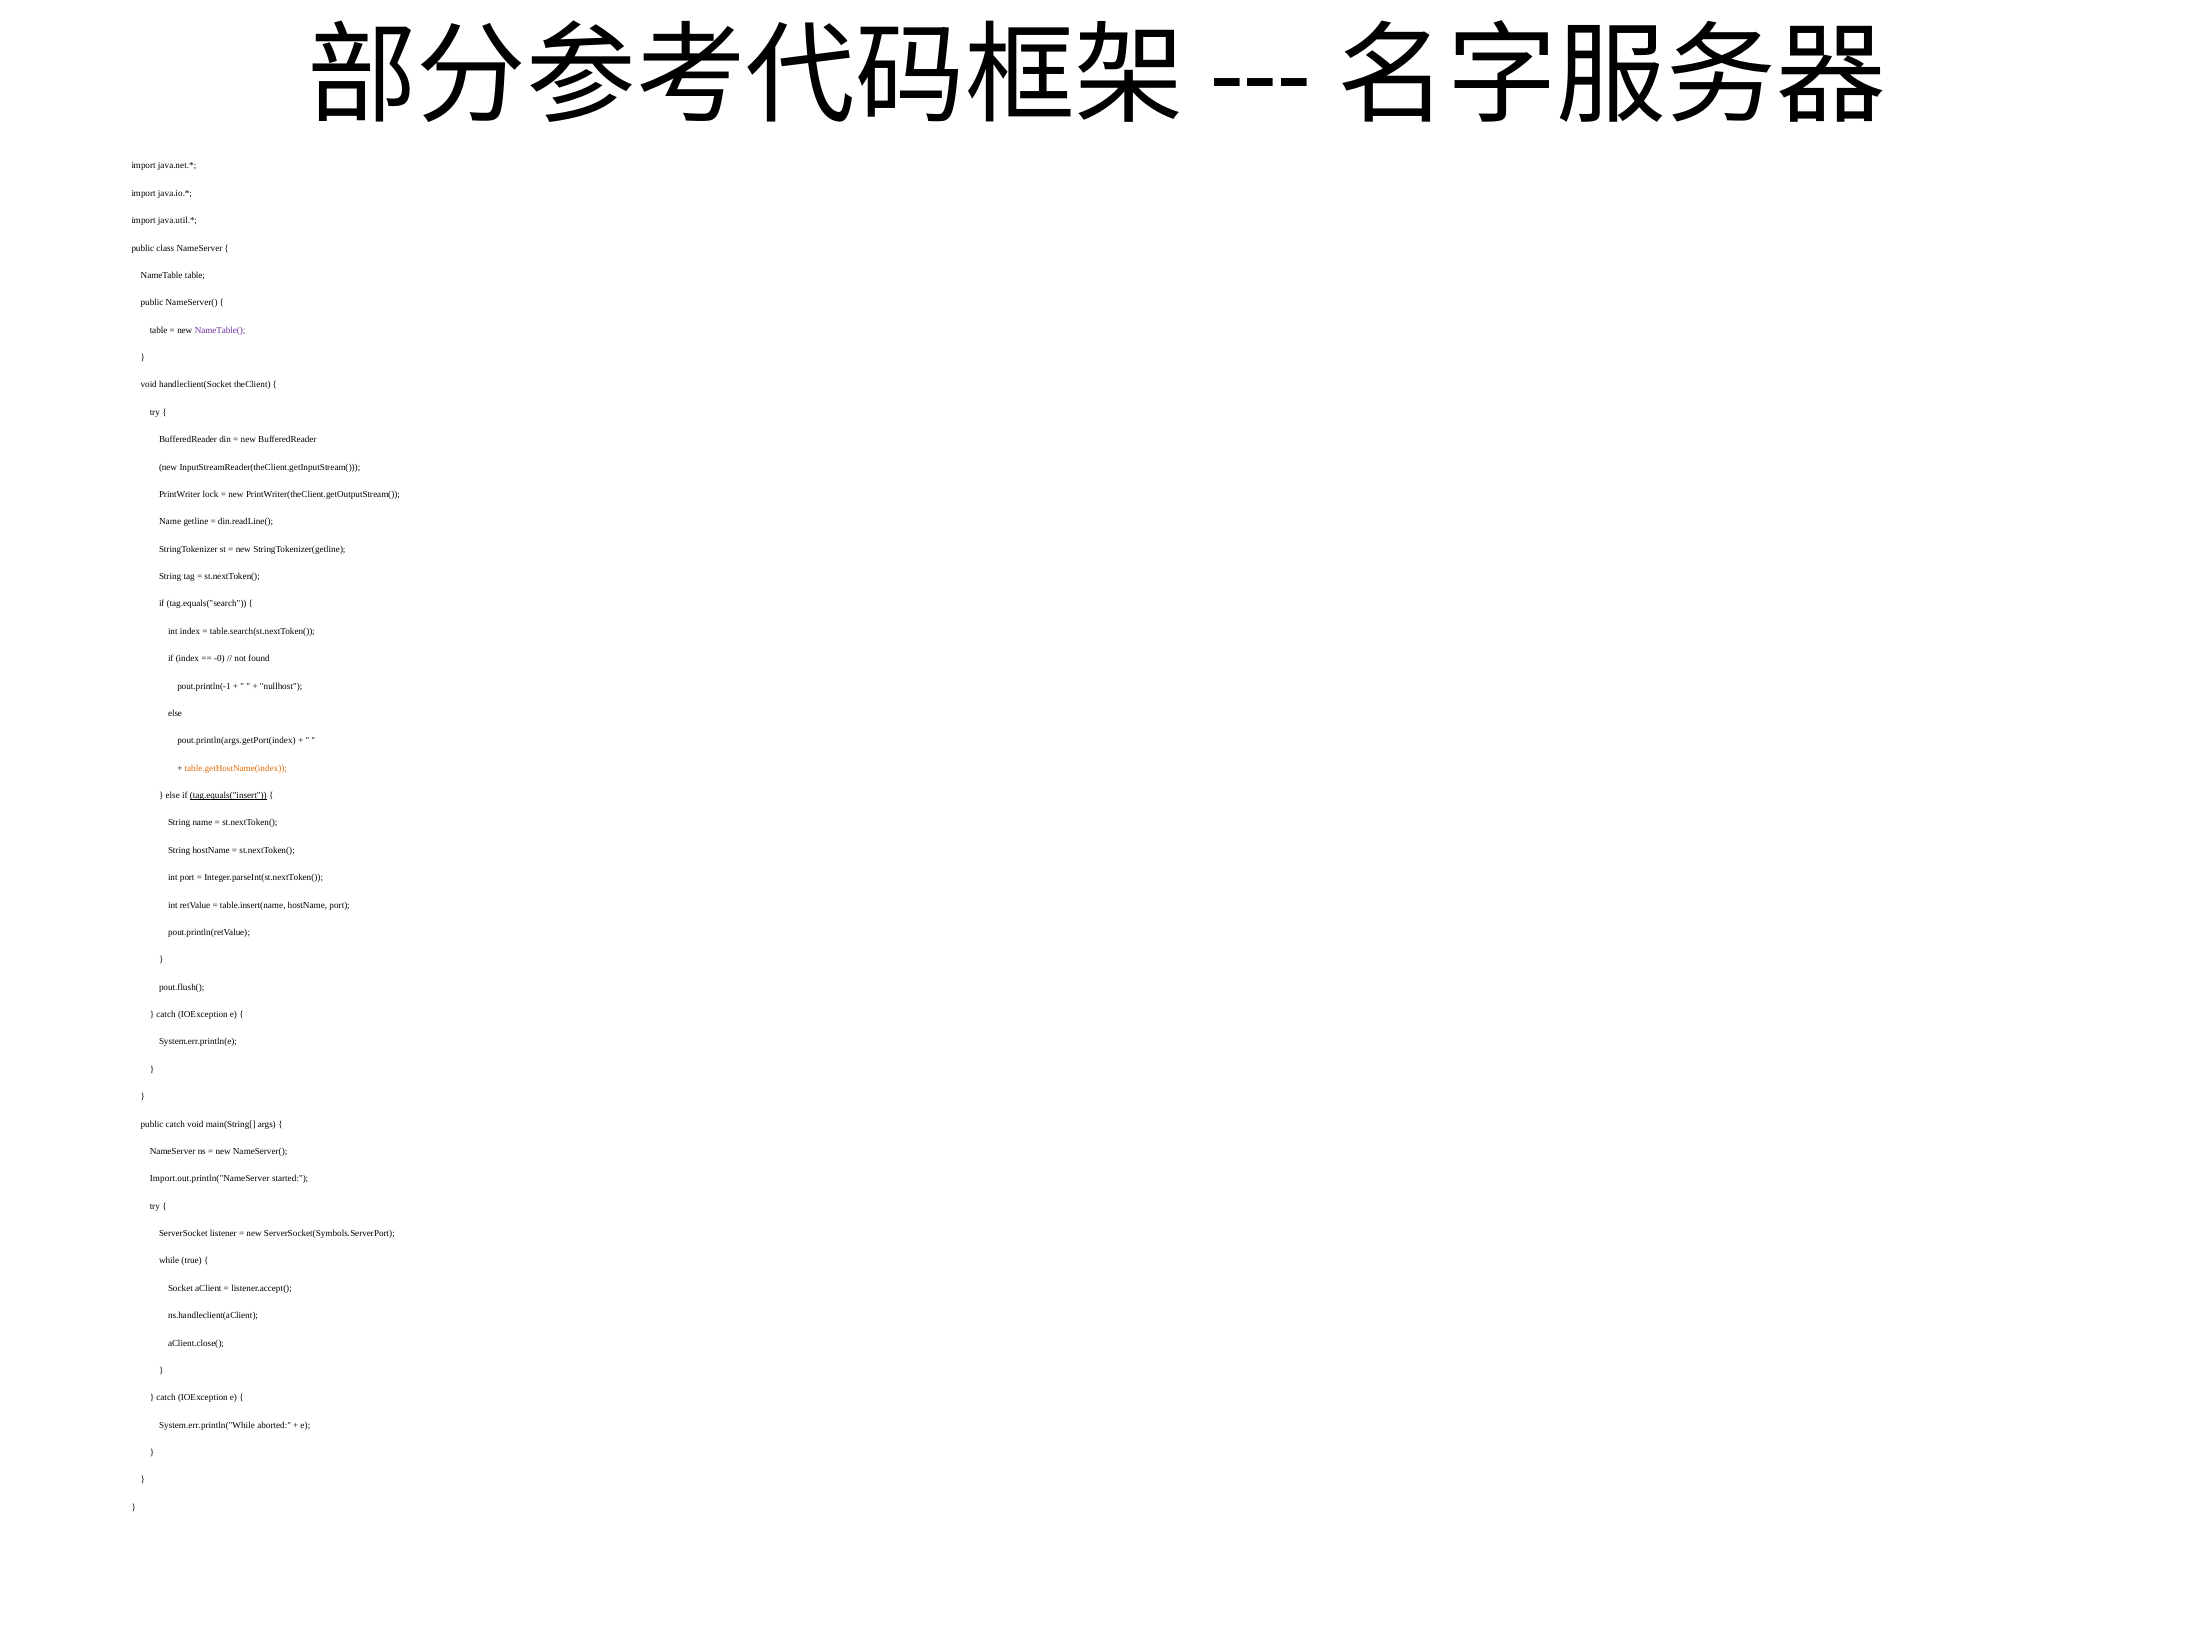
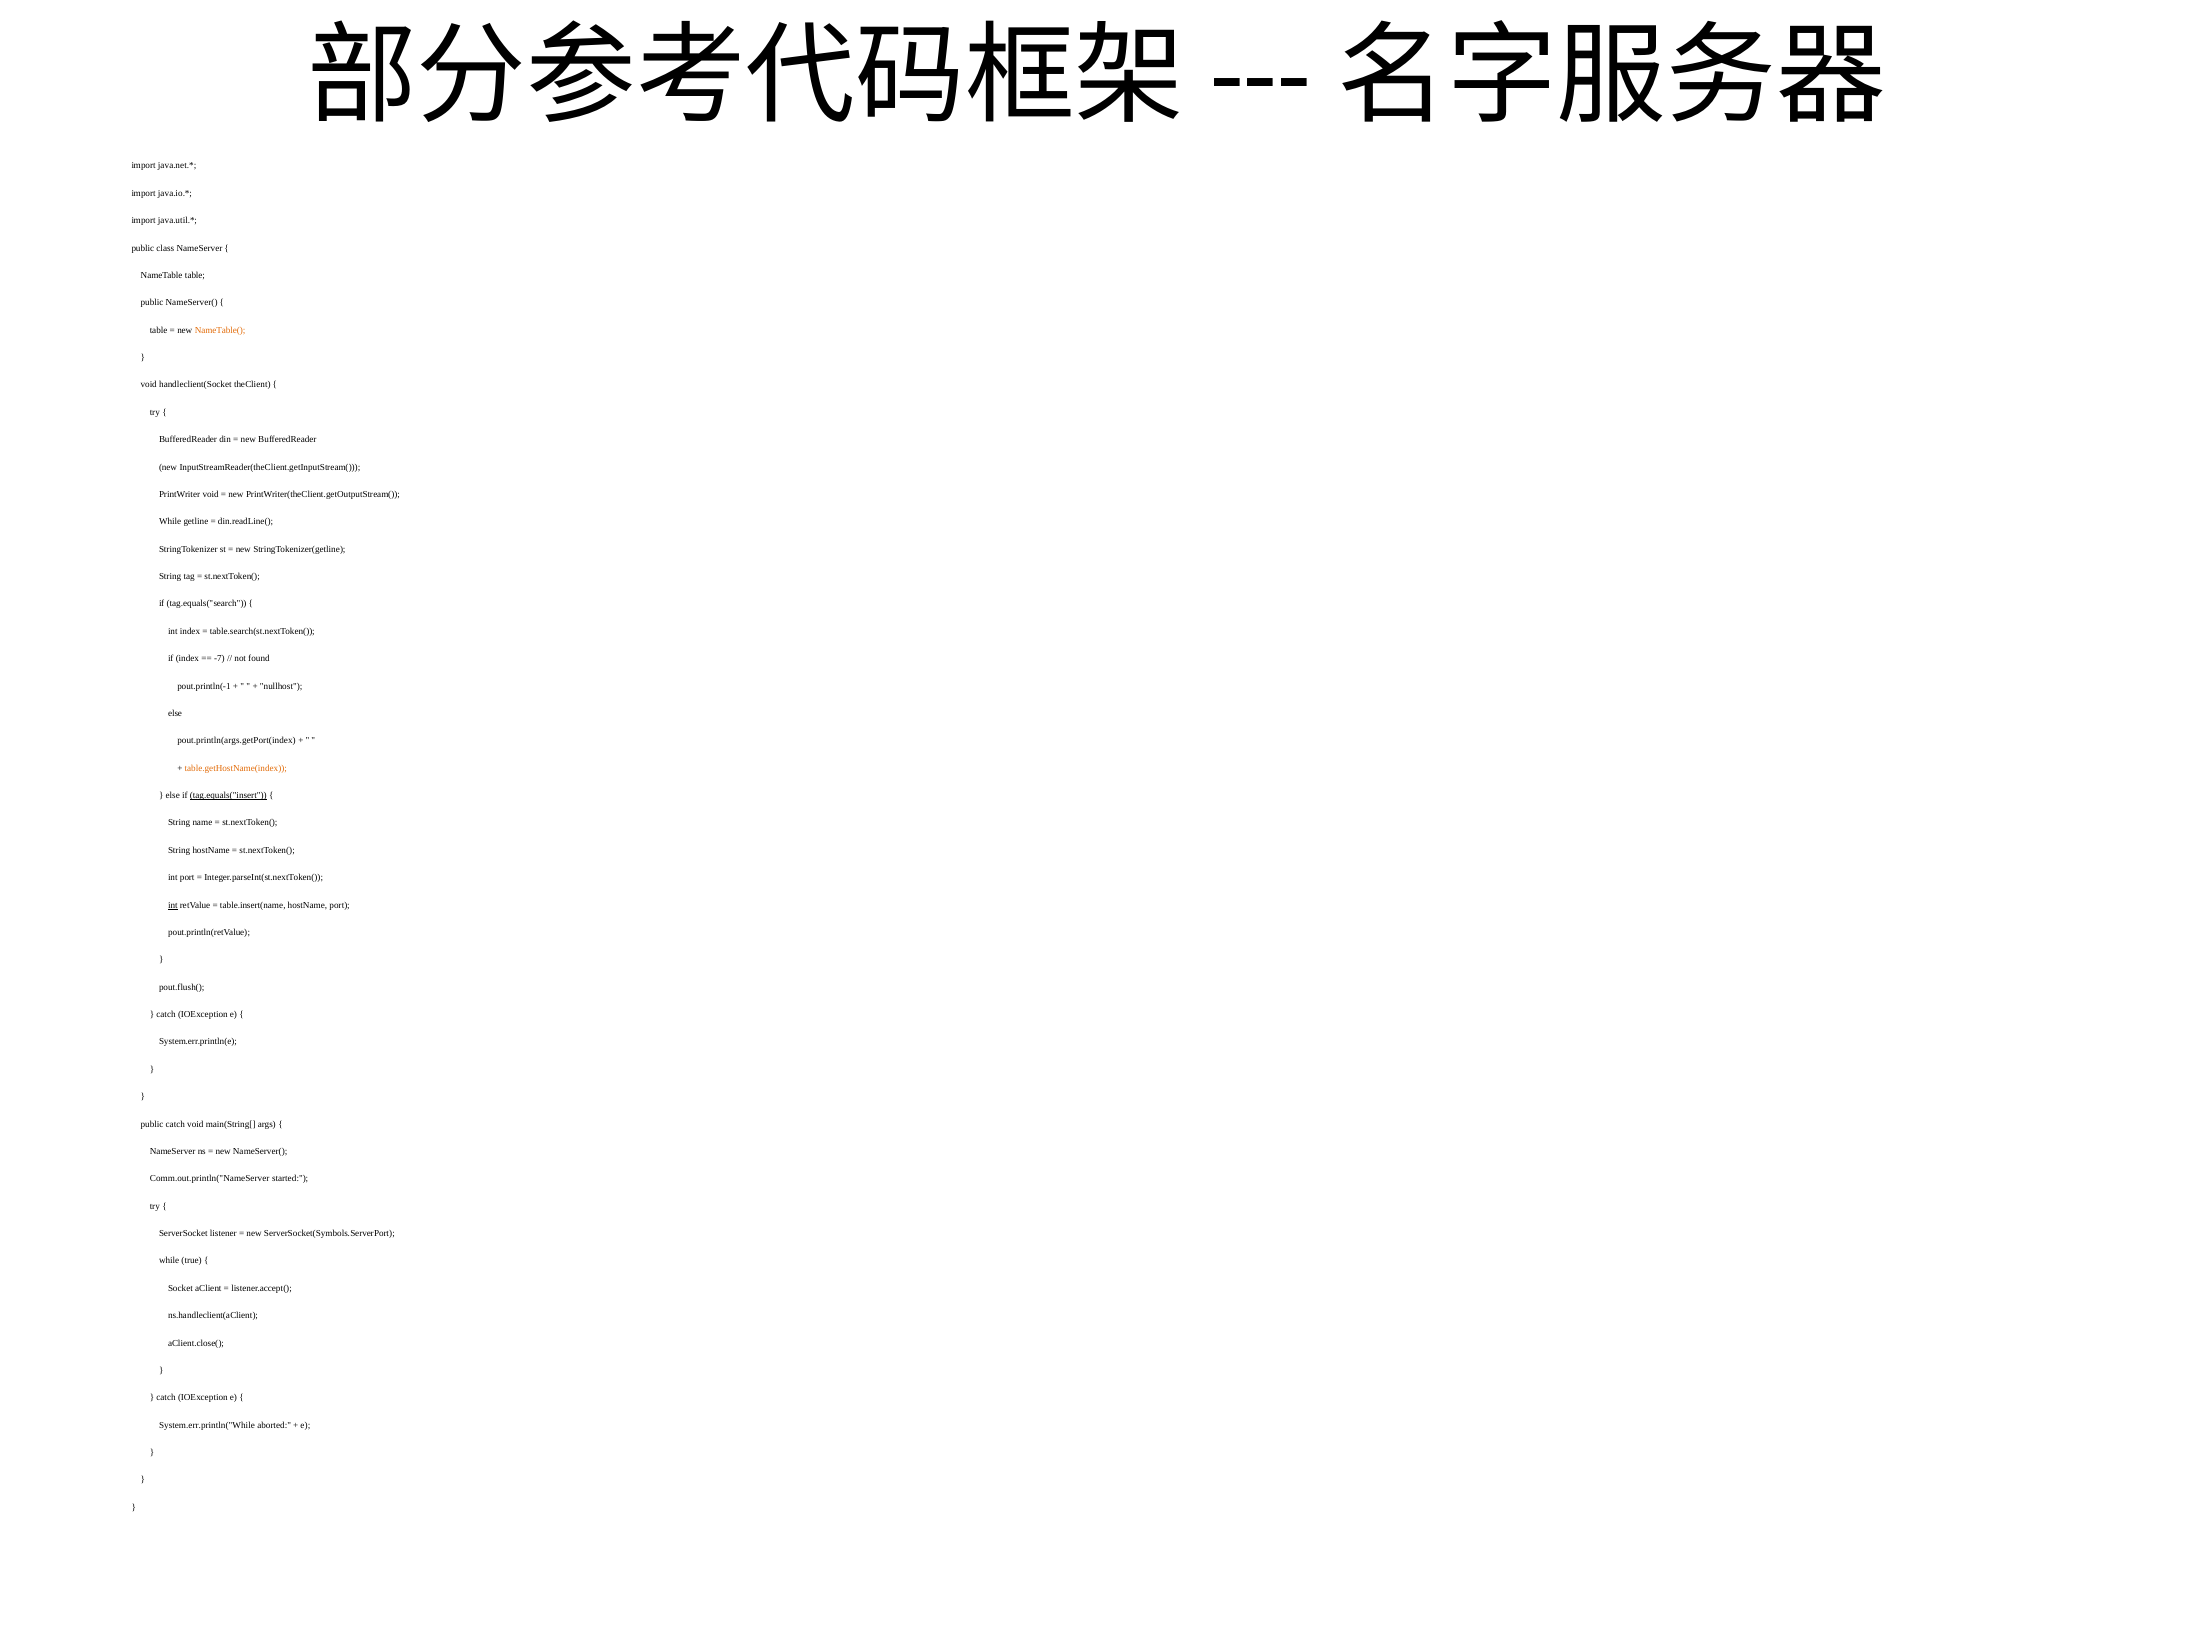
NameTable( colour: purple -> orange (220, 330)
PrintWriter lock: lock -> void (211, 494)
Name: Name -> While (170, 522)
-0: -0 -> -7 (219, 659)
int underline: none -> present (173, 905)
Import.out.println("NameServer: Import.out.println("NameServer -> Comm.out.println("NameServer (210, 1179)
